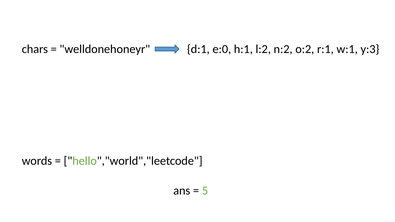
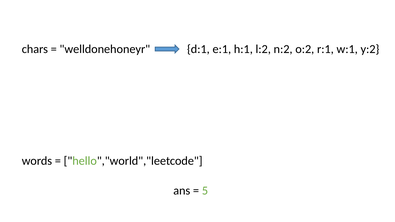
e:0: e:0 -> e:1 (222, 49)
y:3: y:3 -> y:2 (370, 49)
